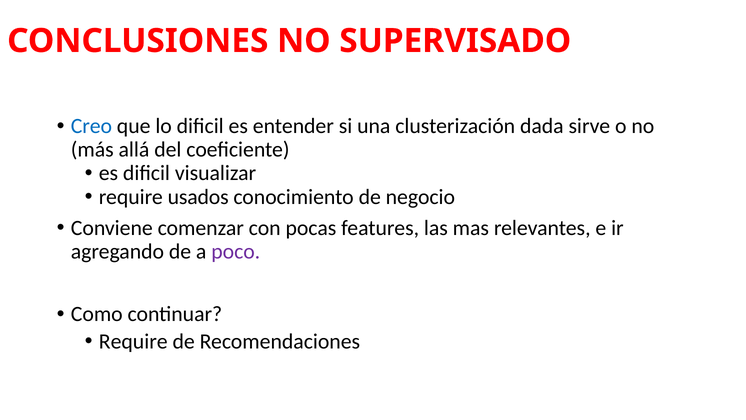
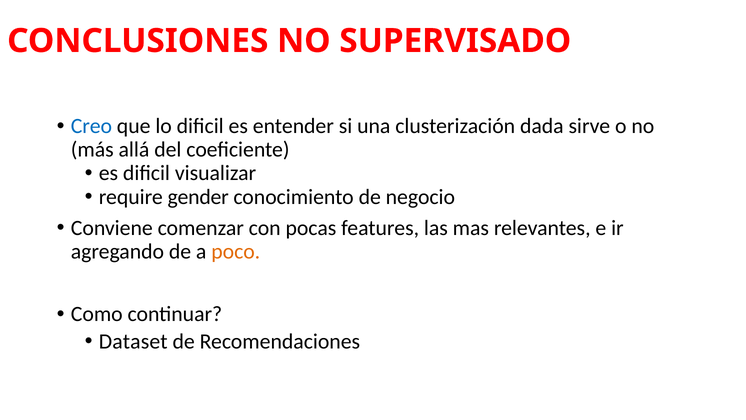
usados: usados -> gender (198, 197)
poco colour: purple -> orange (236, 251)
Require: Require -> Dataset (133, 341)
